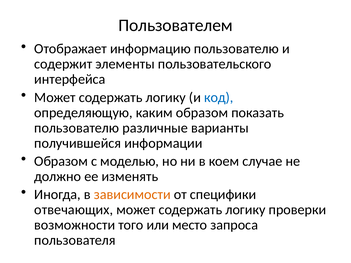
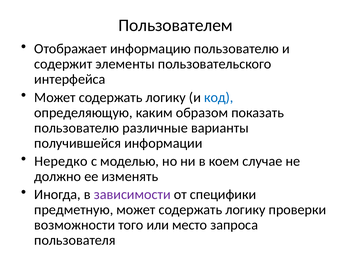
Образом: Образом -> Нередко (61, 161)
зависимости colour: orange -> purple (132, 195)
отвечающих: отвечающих -> предметную (74, 210)
